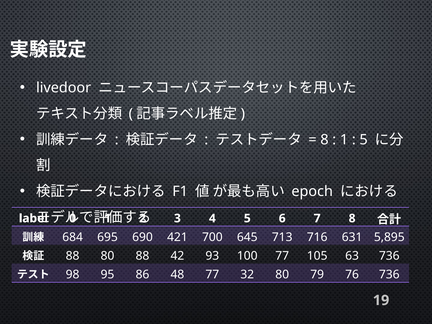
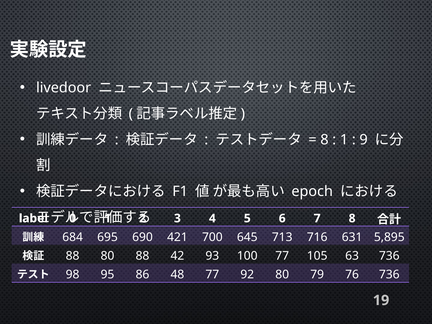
5: 5 -> 9 (364, 140)
32: 32 -> 92 (247, 275)
